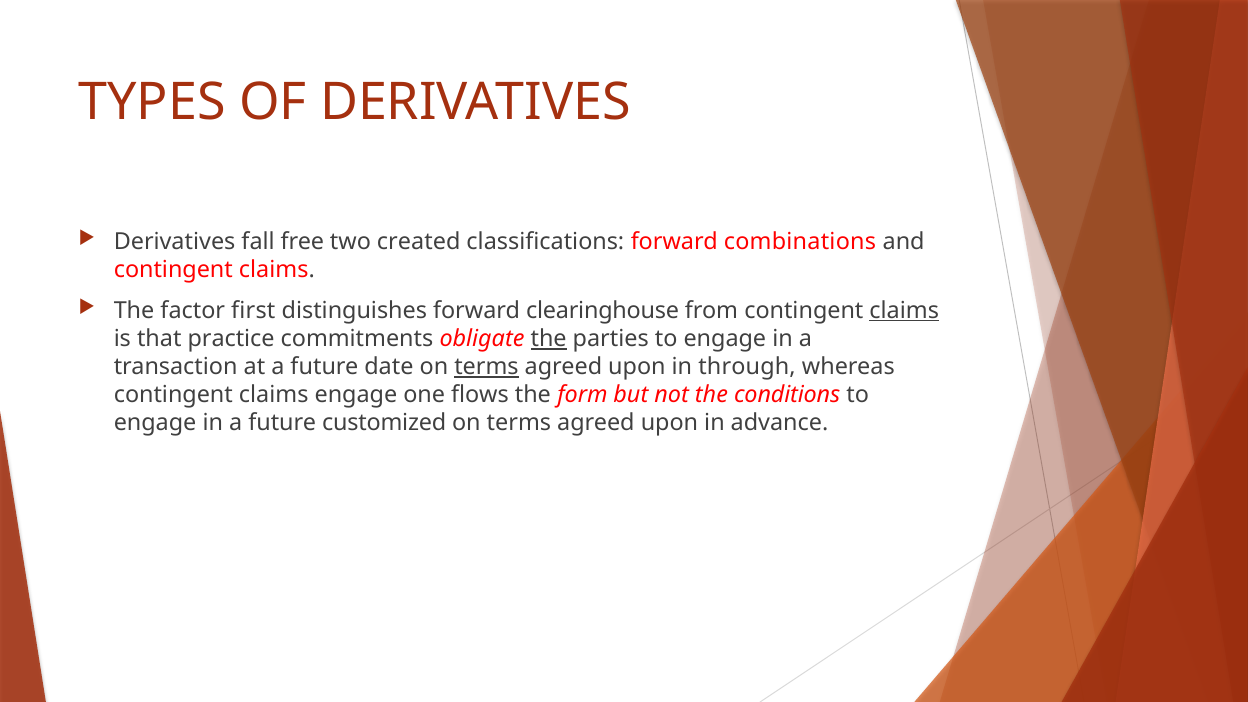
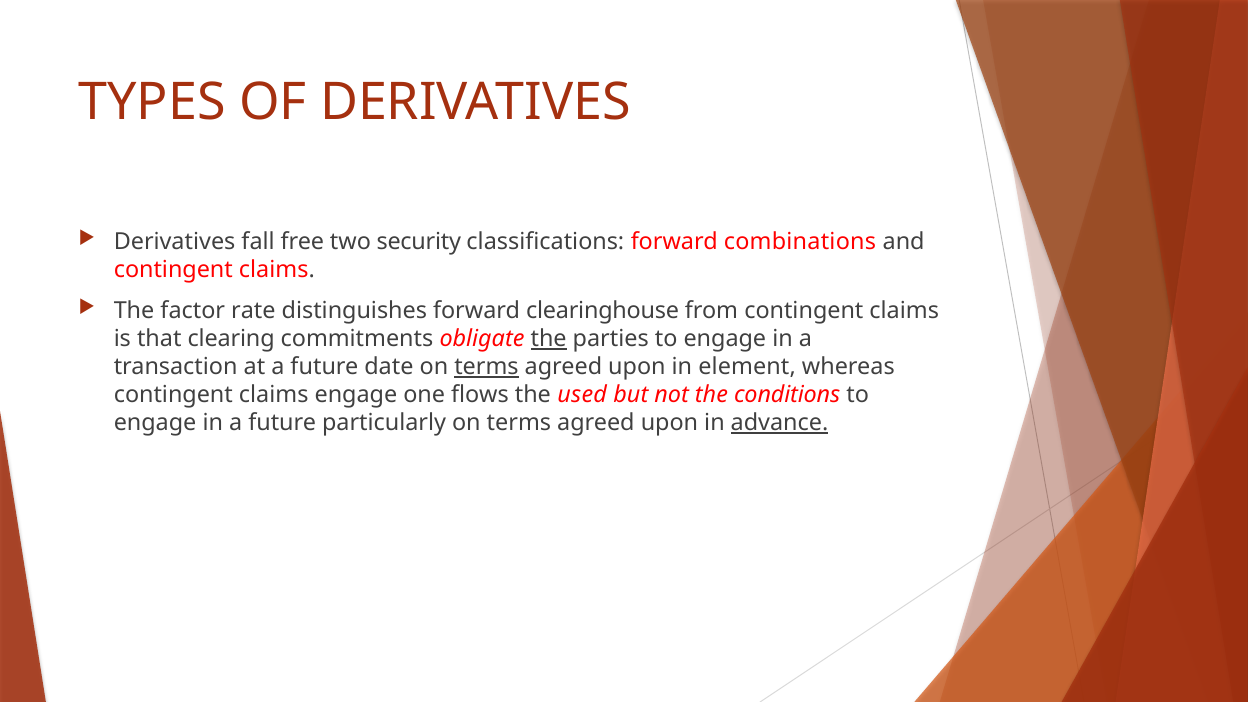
created: created -> security (419, 242)
first: first -> rate (253, 311)
claims underline: present -> none (904, 311)
practice: practice -> clearing (231, 339)
through: through -> element (747, 367)
form: form -> used (582, 395)
customized: customized -> particularly (384, 423)
advance underline: none -> present (780, 423)
